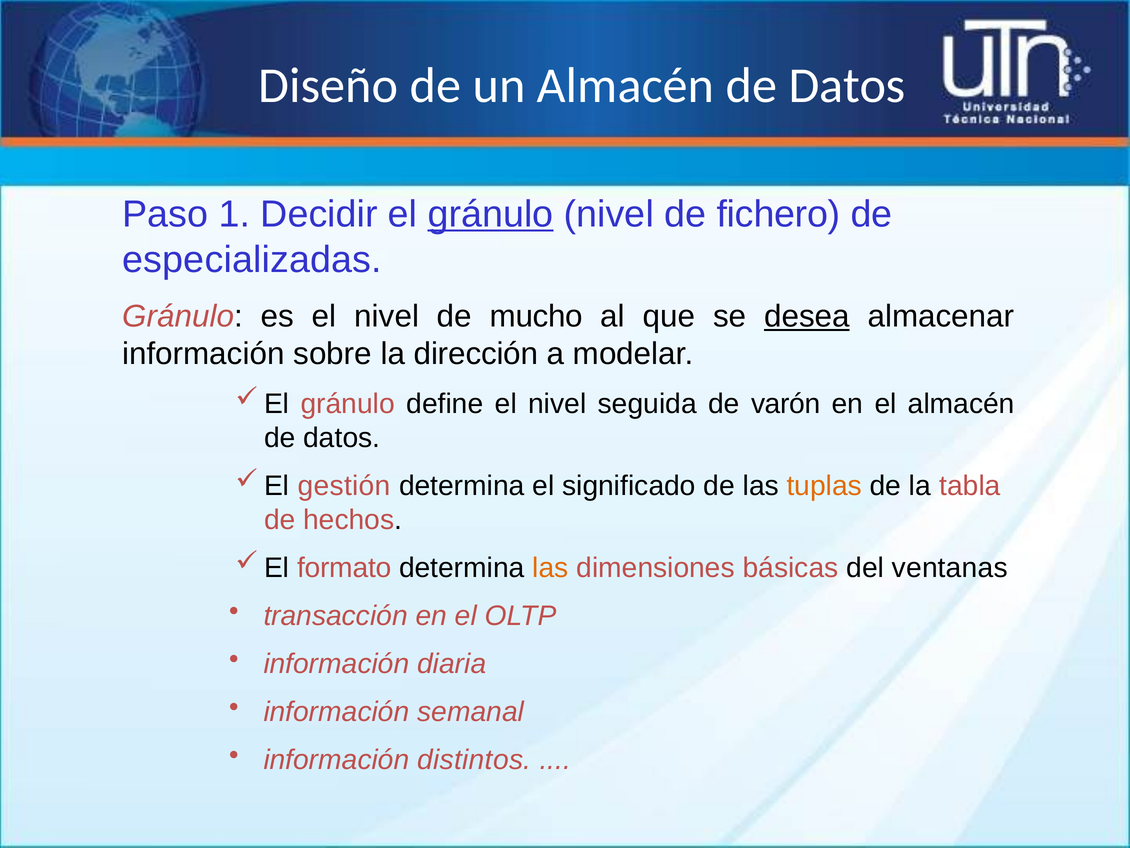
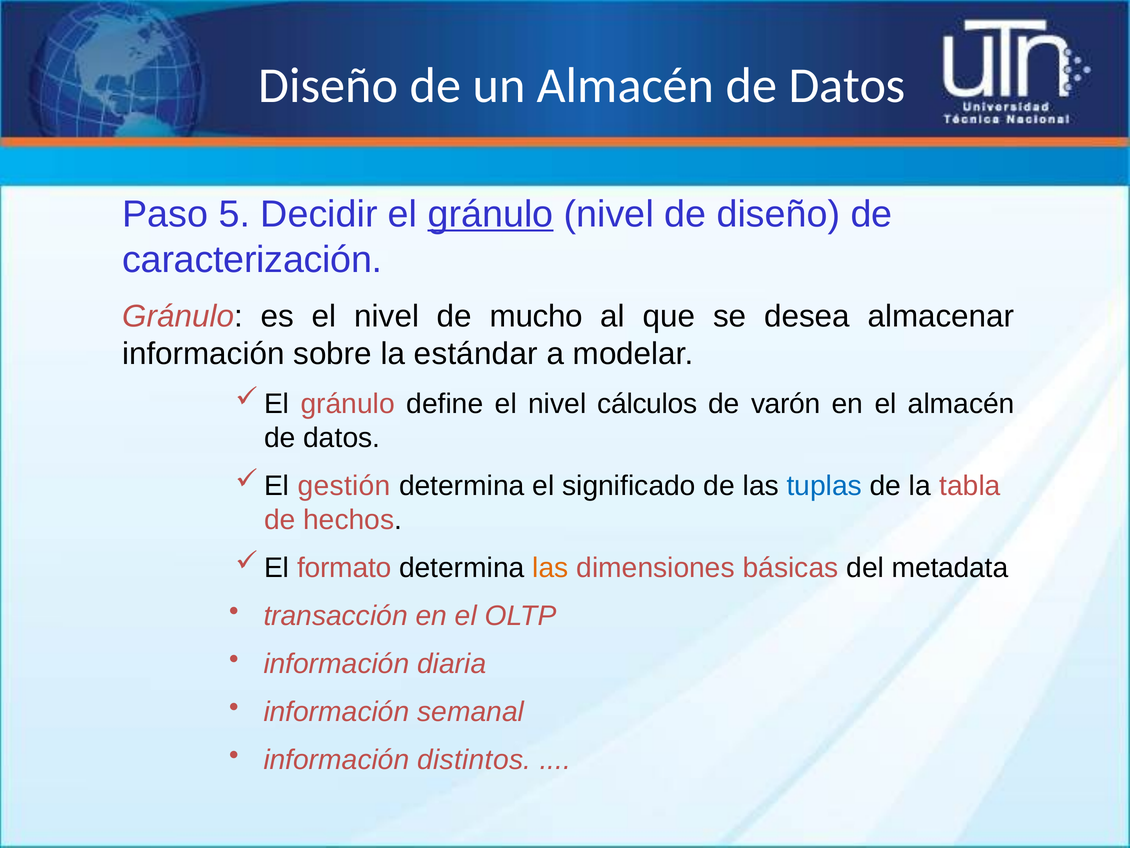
1: 1 -> 5 (234, 214)
fichero: fichero -> diseño (778, 214)
especializadas: especializadas -> caracterización (252, 259)
desea underline: present -> none (807, 316)
dirección: dirección -> estándar (476, 354)
seguida: seguida -> cálculos (647, 404)
tuplas colour: orange -> blue (824, 485)
ventanas: ventanas -> metadata (950, 567)
